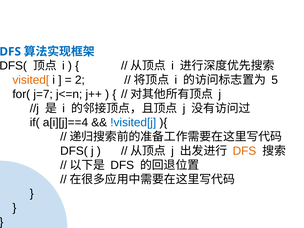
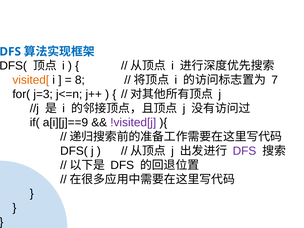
2: 2 -> 8 (80, 80)
5: 5 -> 7 (275, 80)
j=7: j=7 -> j=3 (43, 94)
a[i][j]==4: a[i][j]==4 -> a[i][j]==9 (65, 123)
!visited[j colour: blue -> purple (133, 123)
DFS colour: orange -> purple (244, 151)
